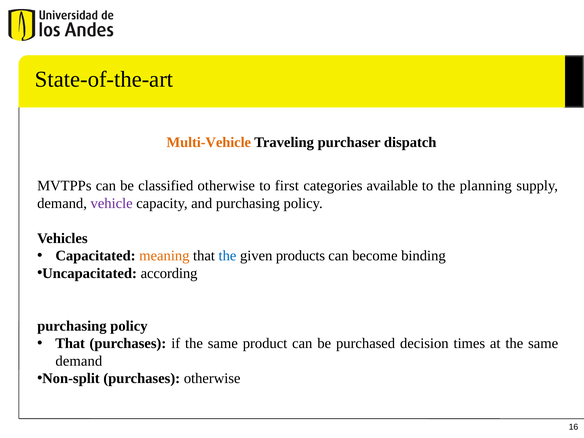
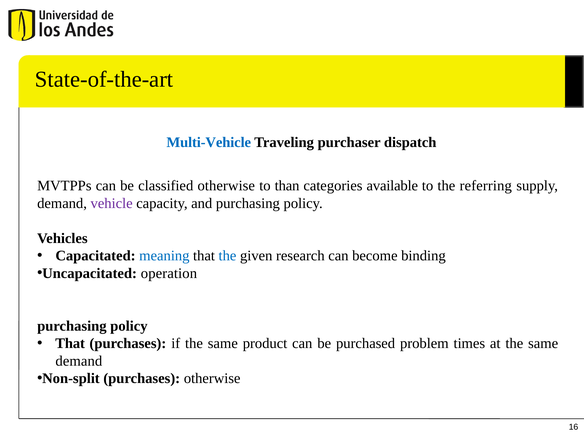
Multi-Vehicle colour: orange -> blue (209, 142)
first: first -> than (287, 186)
planning: planning -> referring (486, 186)
meaning colour: orange -> blue (164, 256)
products: products -> research (300, 256)
according: according -> operation (169, 273)
decision: decision -> problem (424, 343)
